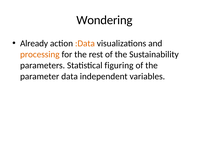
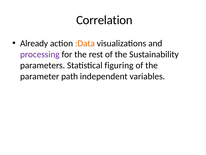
Wondering: Wondering -> Correlation (104, 20)
processing colour: orange -> purple (40, 54)
data: data -> path (70, 76)
